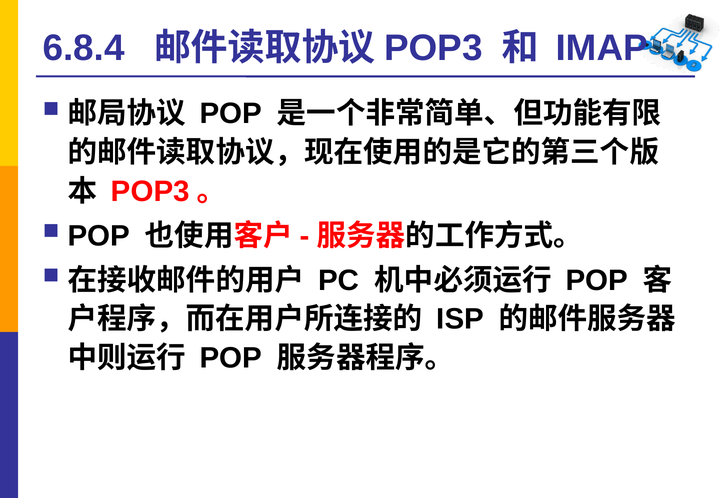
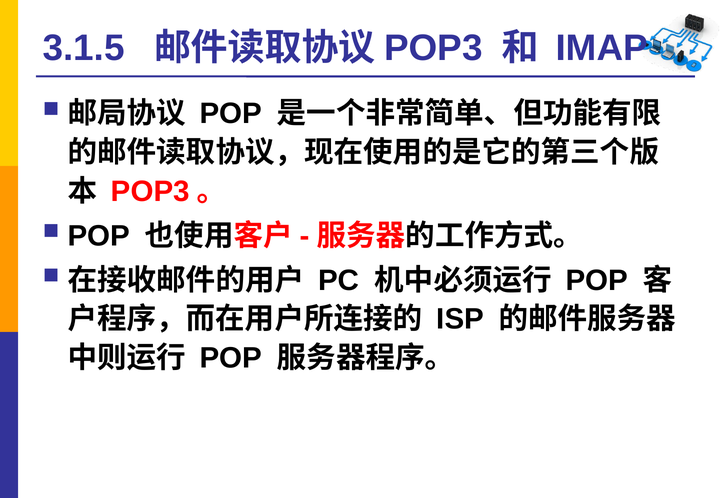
6.8.4: 6.8.4 -> 3.1.5 (84, 48)
